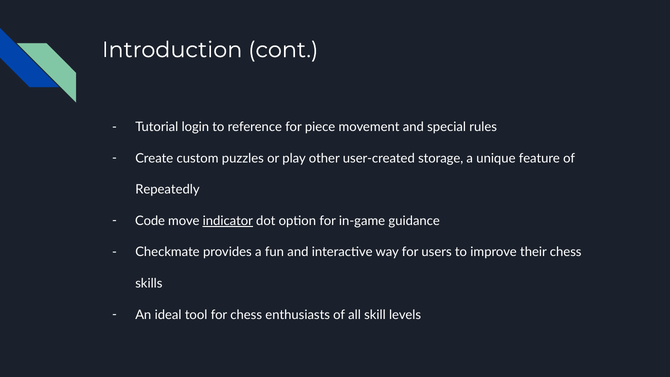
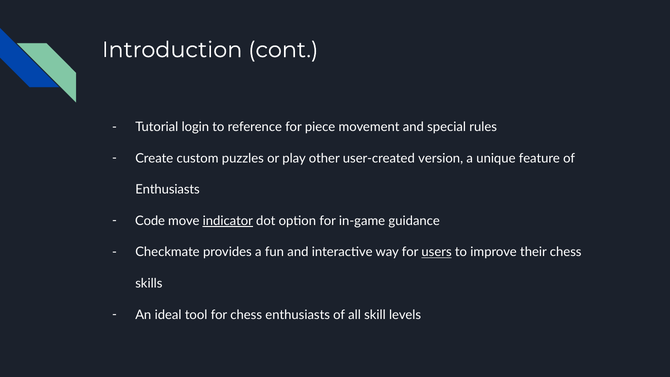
storage: storage -> version (441, 158)
Repeatedly: Repeatedly -> Enthusiasts (167, 189)
users underline: none -> present (437, 252)
